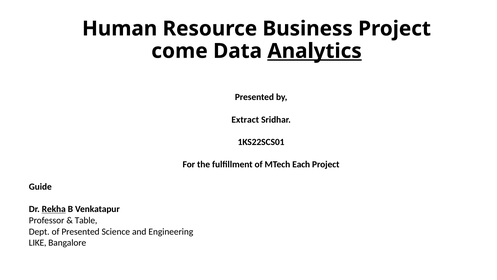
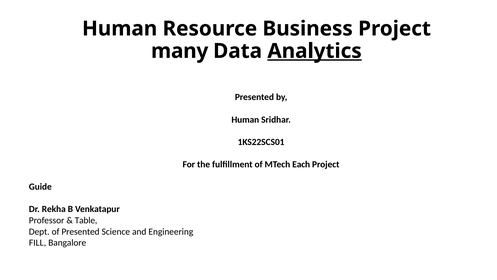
come: come -> many (180, 51)
Extract: Extract -> Human (245, 119)
Rekha underline: present -> none (54, 209)
LIKE: LIKE -> FILL (38, 242)
